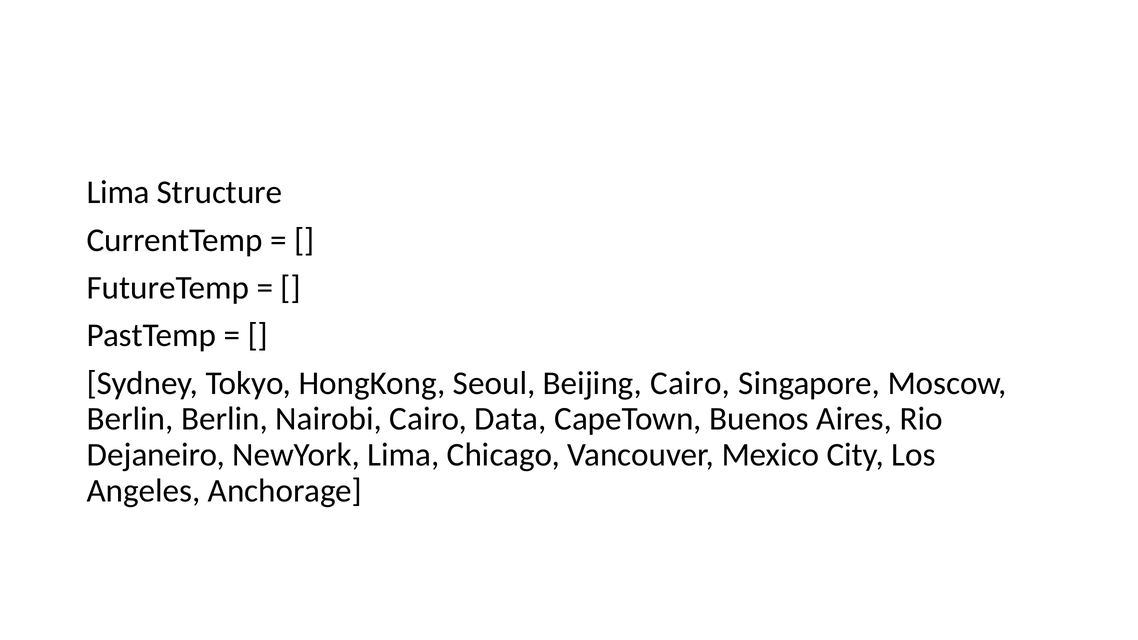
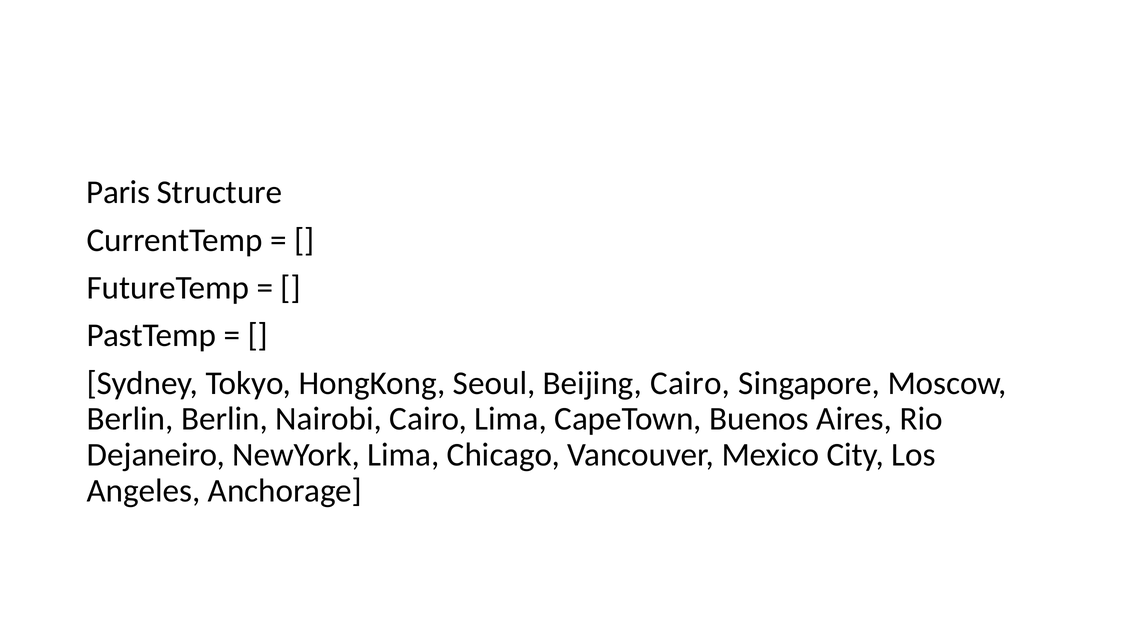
Lima: Lima -> Paris (118, 192)
Cairo Data: Data -> Lima (511, 419)
